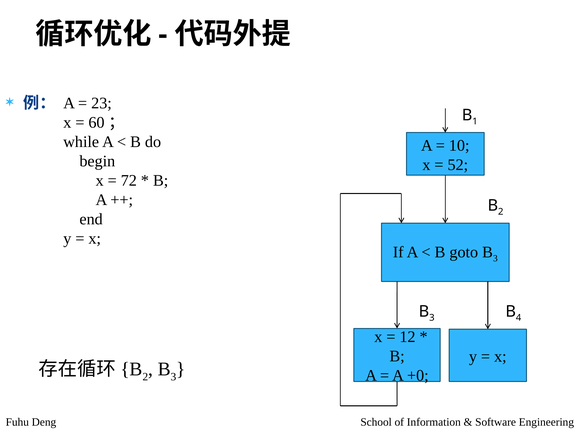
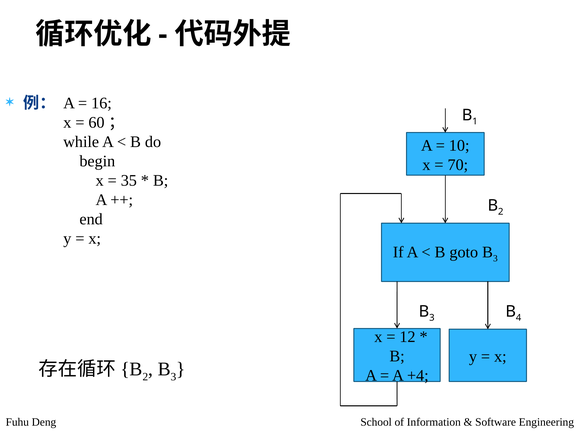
23: 23 -> 16 (101, 103)
52: 52 -> 70 (458, 165)
72: 72 -> 35 (129, 181)
+0: +0 -> +4 (418, 375)
